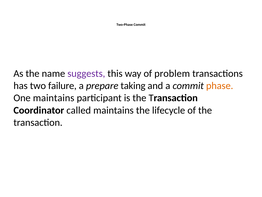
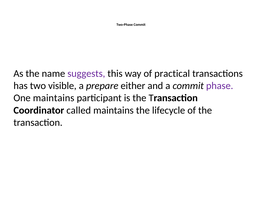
problem: problem -> practical (172, 73)
failure: failure -> visible (62, 86)
taking: taking -> either (133, 86)
phase colour: orange -> purple (220, 86)
